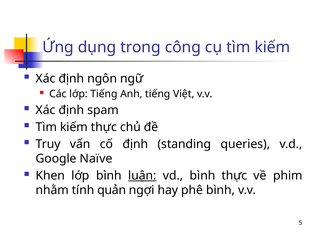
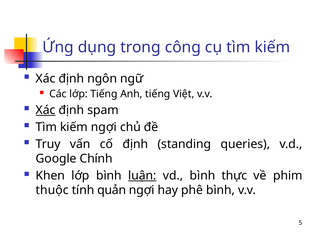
Xác underline: none -> present (46, 110)
kiếm thực: thực -> ngợi (104, 127)
Naïve: Naïve -> Chính (96, 159)
nhằm: nhằm -> thuộc (52, 190)
